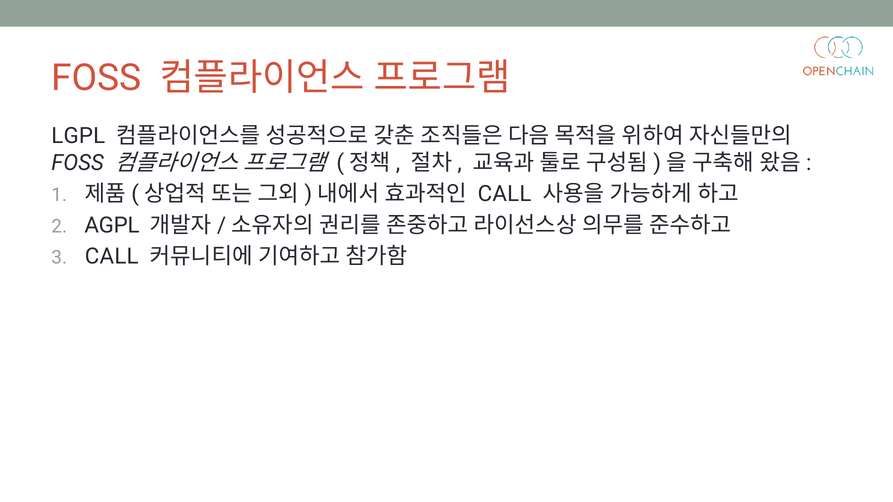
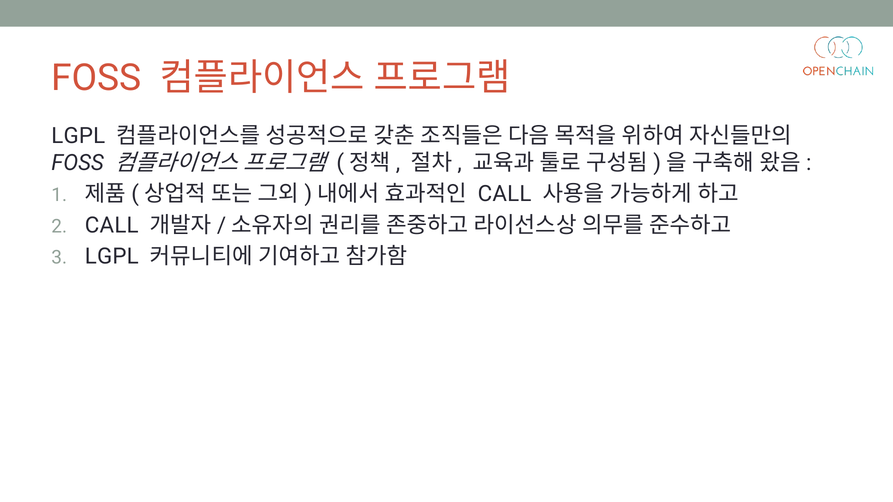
AGPL: AGPL -> CALL (112, 225)
CALL: CALL -> LGPL (112, 257)
